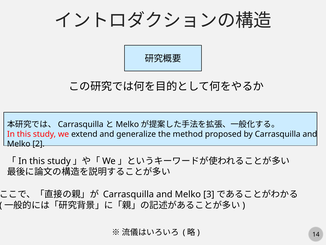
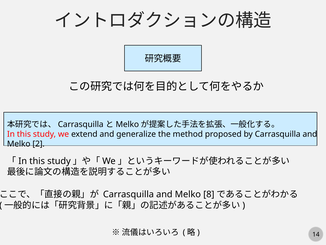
3: 3 -> 8 (209, 194)
